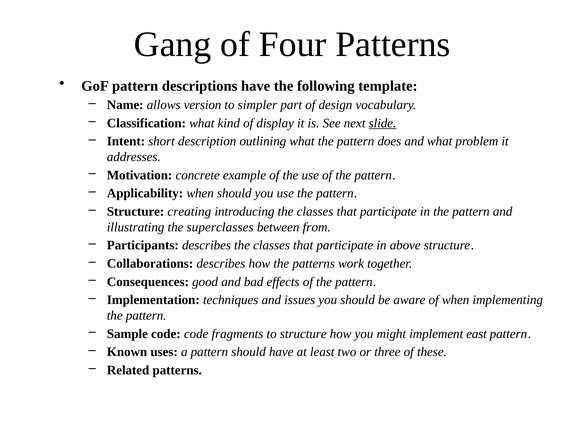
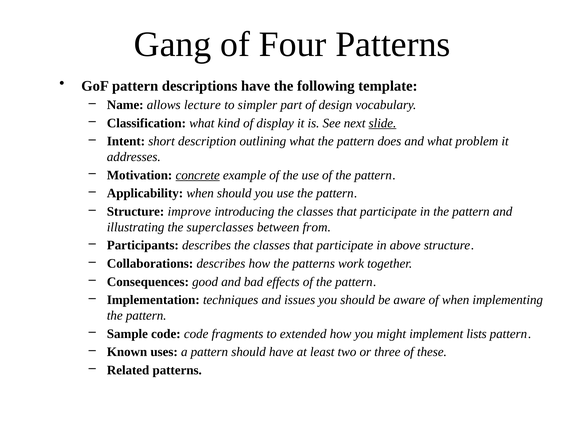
version: version -> lecture (202, 105)
concrete underline: none -> present (198, 175)
creating: creating -> improve (189, 211)
to structure: structure -> extended (303, 334)
east: east -> lists (477, 334)
